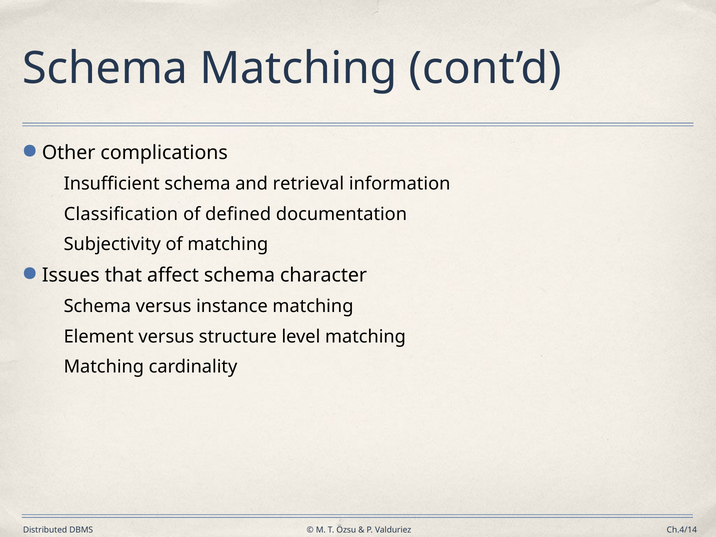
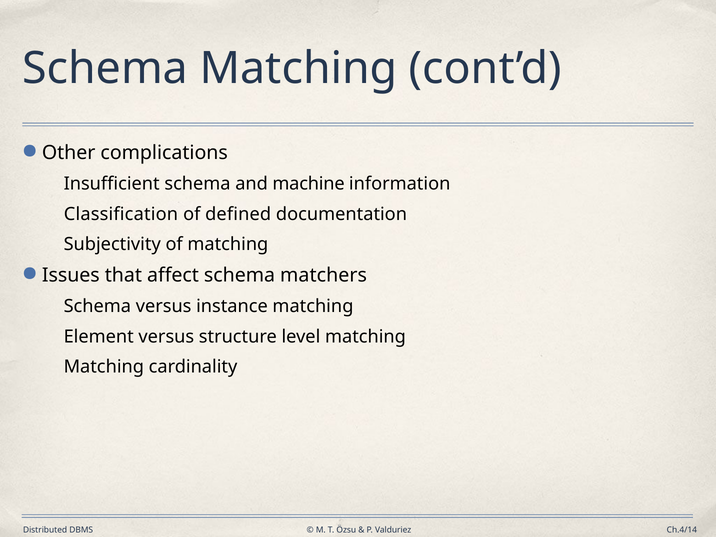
retrieval: retrieval -> machine (309, 184)
character: character -> matchers (324, 275)
